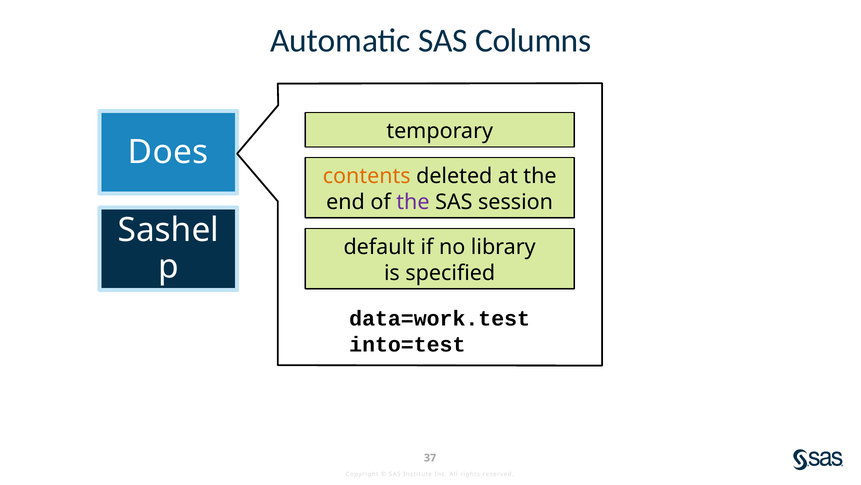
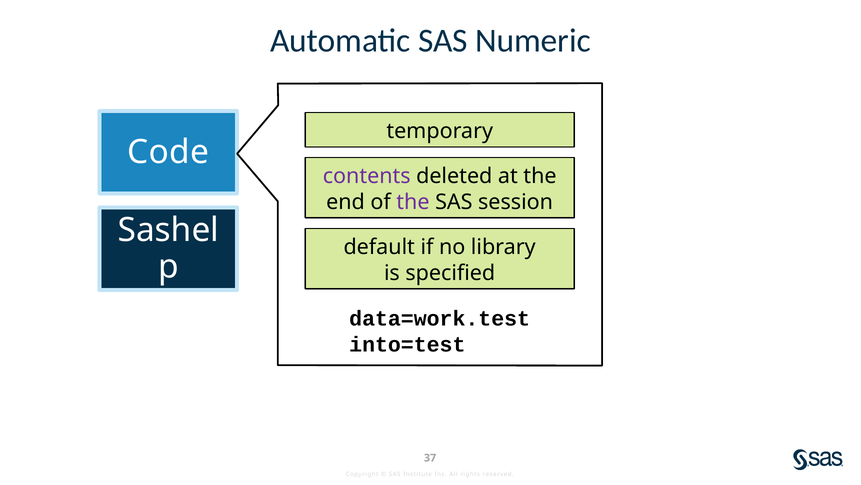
Columns: Columns -> Numeric (533, 41)
Does: Does -> Code (168, 152)
contents colour: orange -> purple (367, 176)
